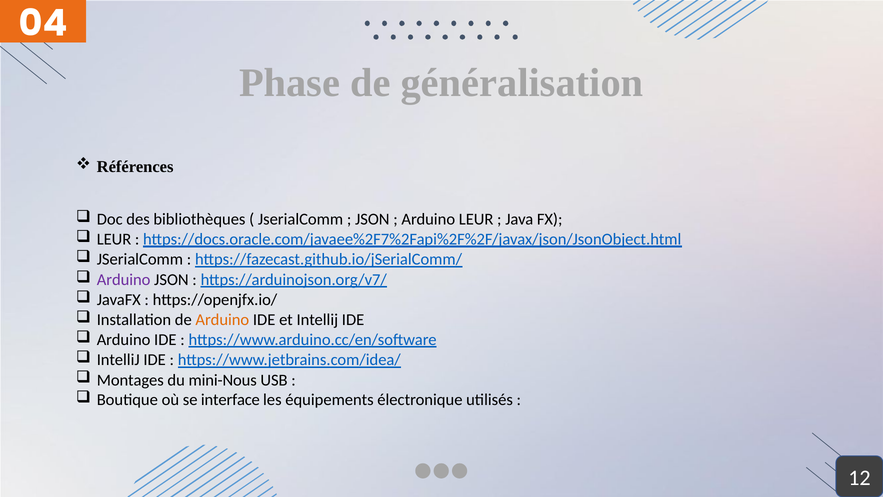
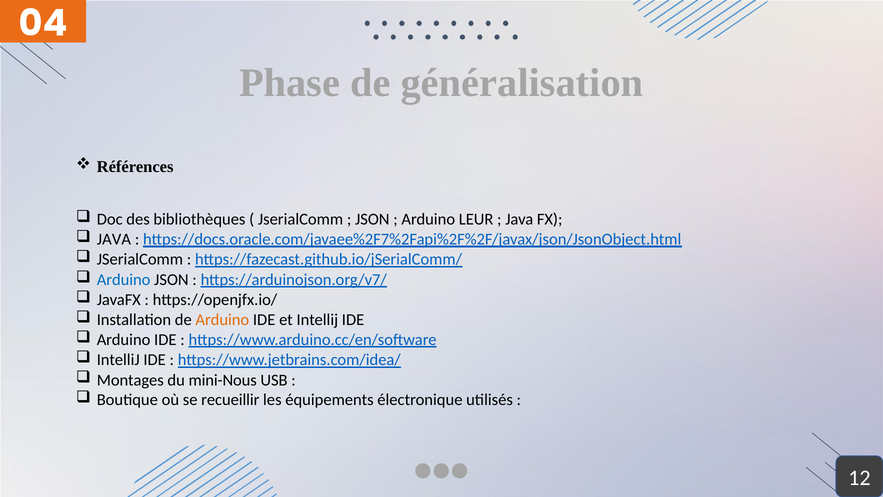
LEUR: LEUR -> JAVA (114, 239)
Arduino colour: purple -> blue (124, 280)
interface: interface -> recueillir (230, 400)
